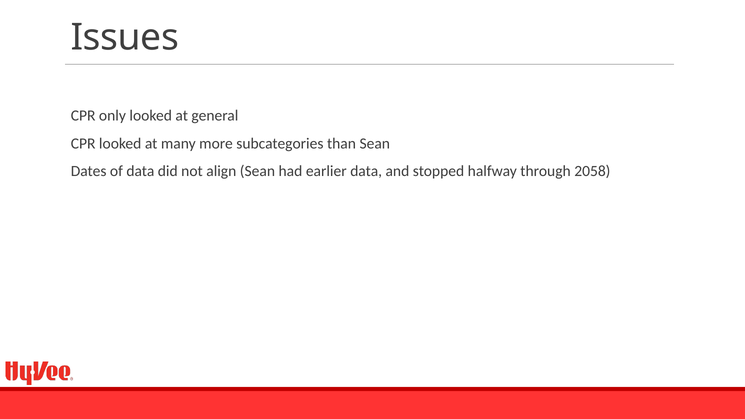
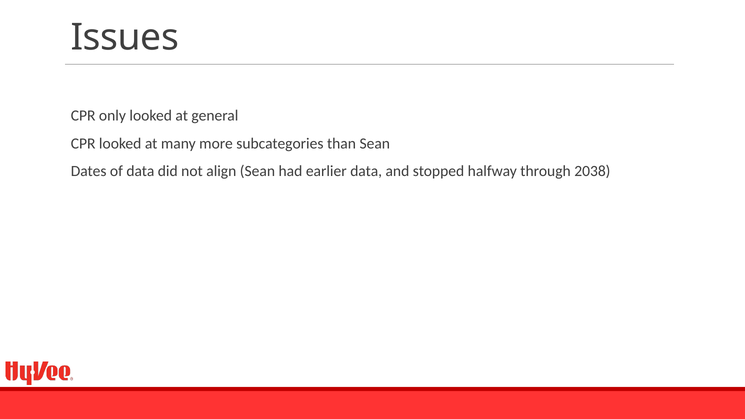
2058: 2058 -> 2038 (592, 171)
